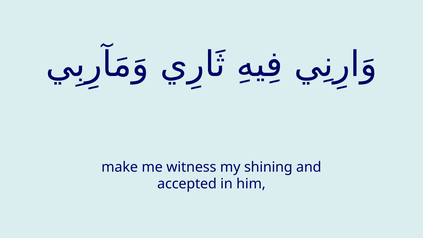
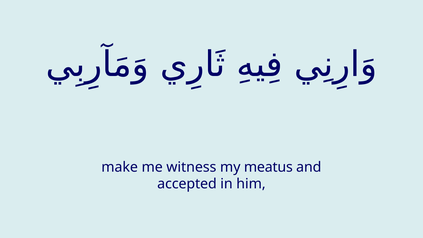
shining: shining -> meatus (268, 167)
